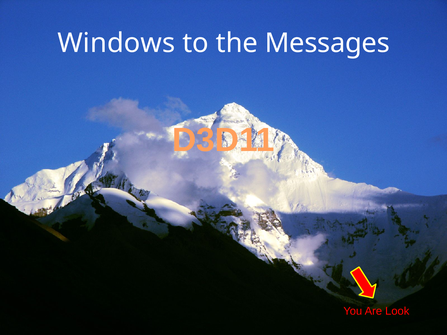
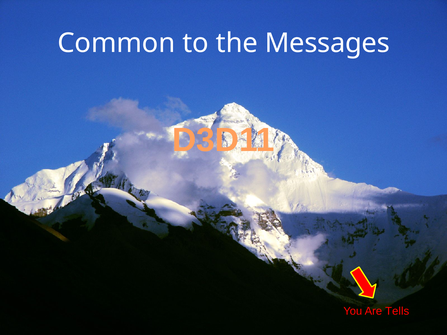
Windows: Windows -> Common (116, 43)
Look: Look -> Tells (397, 311)
